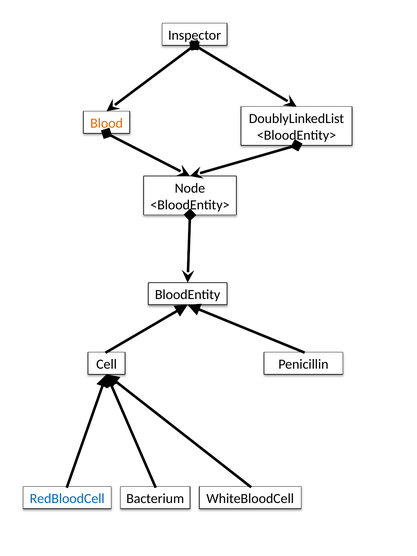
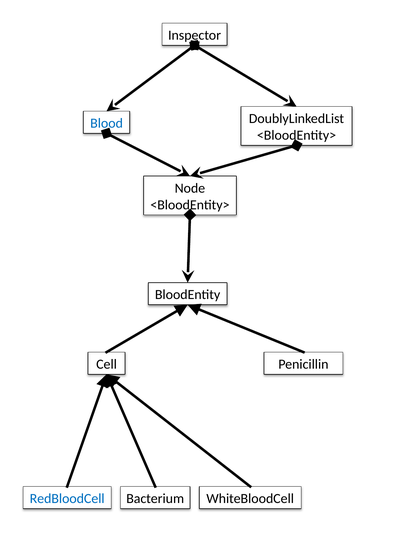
Blood colour: orange -> blue (107, 123)
